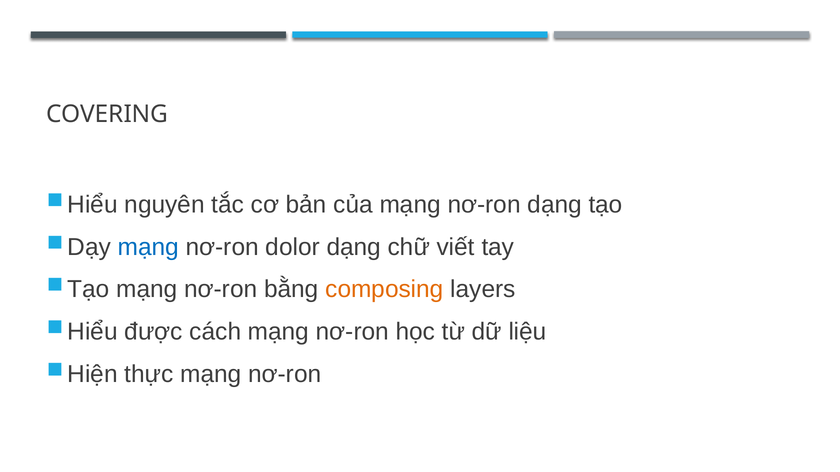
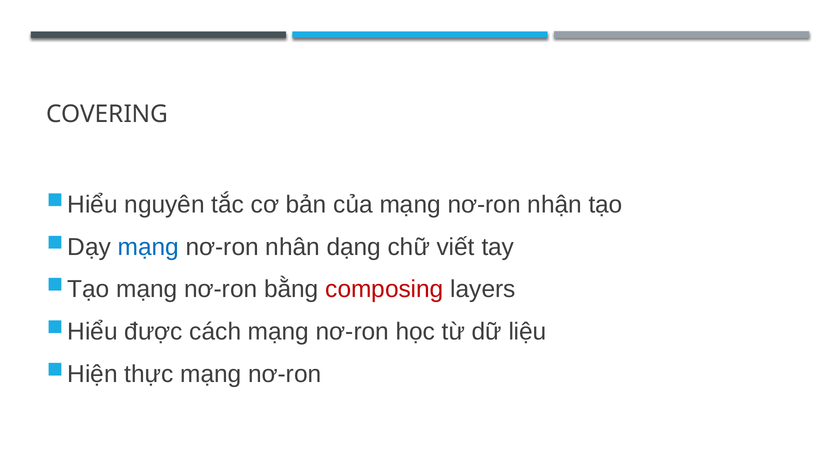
nơ-ron dạng: dạng -> nhận (555, 205)
dolor: dolor -> nhân (293, 247)
composing colour: orange -> red (384, 290)
